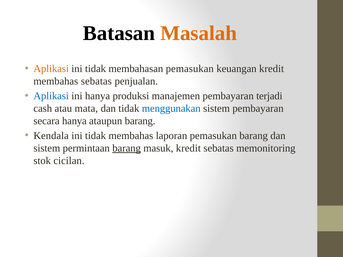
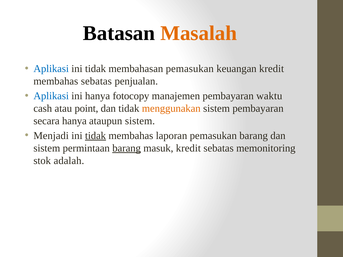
Aplikasi colour: orange -> blue (51, 69)
produksi: produksi -> fotocopy (131, 96)
terjadi: terjadi -> waktu (269, 96)
mata: mata -> point (86, 109)
menggunakan colour: blue -> orange (171, 109)
ataupun barang: barang -> sistem (140, 121)
Kendala: Kendala -> Menjadi (51, 136)
tidak underline: none -> present (96, 136)
cicilan: cicilan -> adalah (69, 161)
